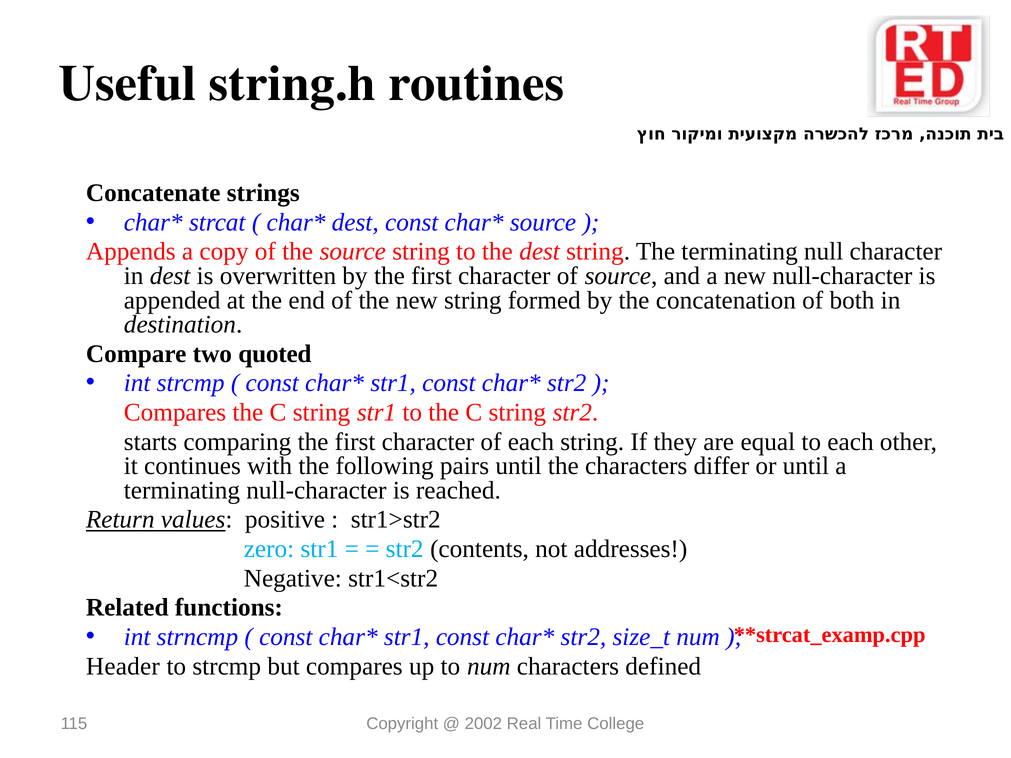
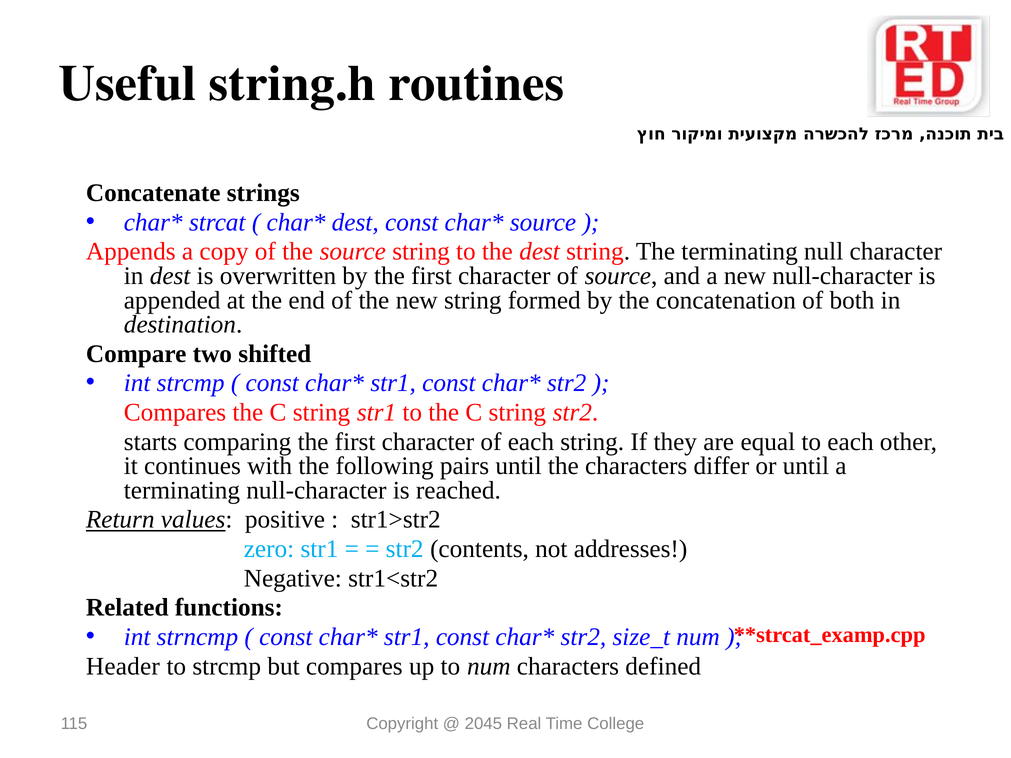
quoted: quoted -> shifted (275, 354)
2002: 2002 -> 2045 (483, 724)
